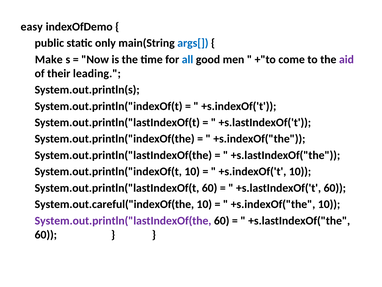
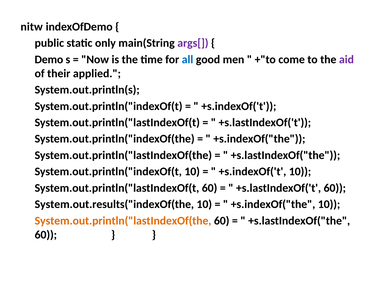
easy: easy -> nitw (32, 27)
args[ colour: blue -> purple (193, 43)
Make: Make -> Demo (49, 59)
leading: leading -> applied (97, 73)
System.out.careful("indexOf(the: System.out.careful("indexOf(the -> System.out.results("indexOf(the (114, 204)
System.out.println("lastIndexOf(the colour: purple -> orange (123, 220)
